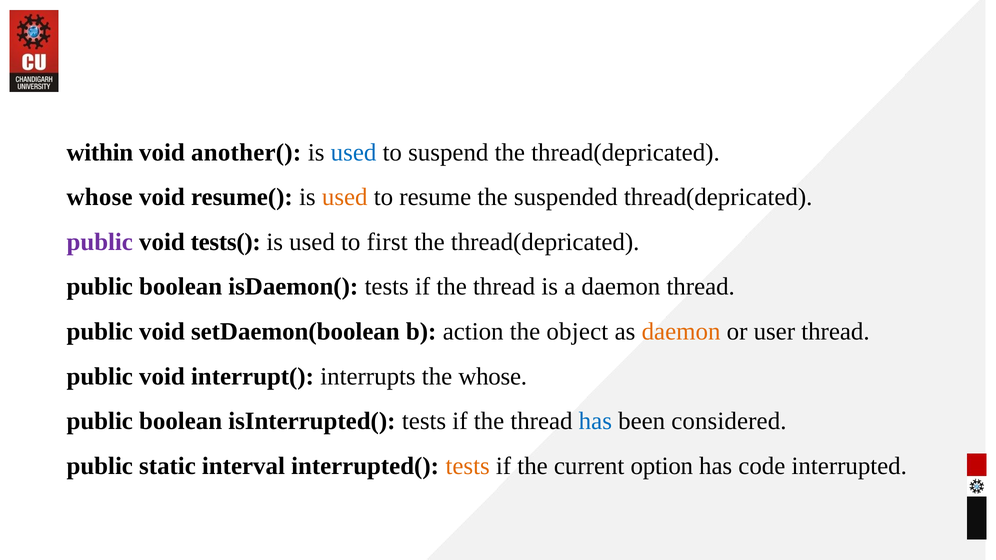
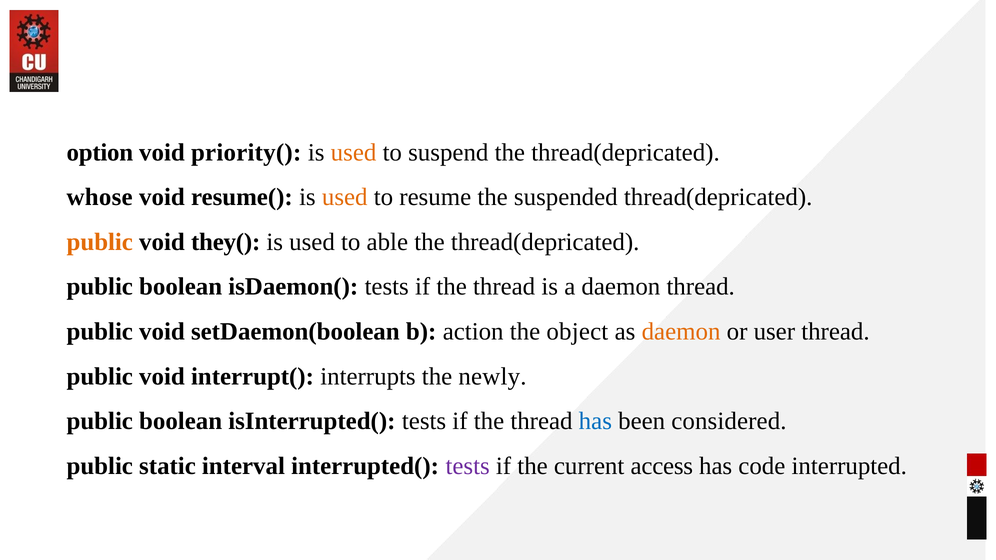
within: within -> option (100, 152)
another(: another( -> priority( (246, 152)
used colour: blue -> orange (354, 152)
public colour: purple -> orange (100, 242)
tests(: tests( -> they( (226, 242)
first: first -> able (387, 242)
the whose: whose -> newly (492, 376)
tests colour: orange -> purple (468, 466)
option: option -> access (662, 466)
